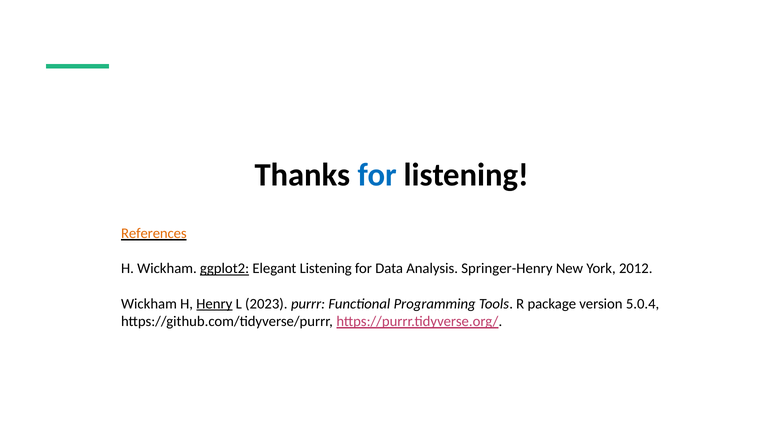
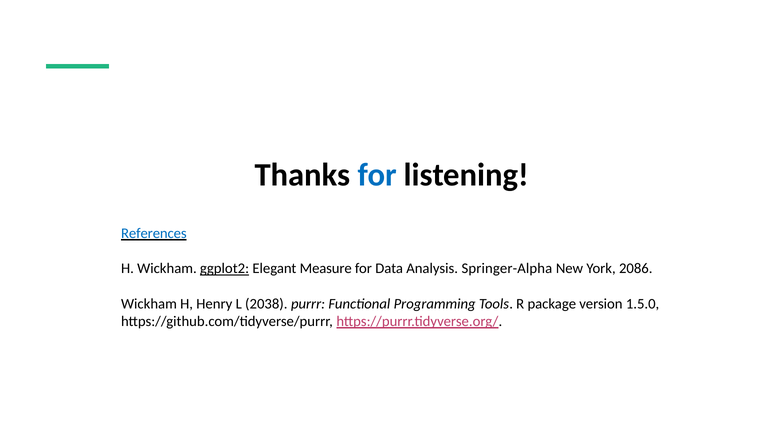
References colour: orange -> blue (154, 233)
Elegant Listening: Listening -> Measure (326, 269)
Springer-Henry: Springer-Henry -> Springer-Alpha (507, 269)
2012: 2012 -> 2086 (636, 269)
Henry underline: present -> none (214, 304)
2023: 2023 -> 2038 (266, 304)
5.0.4: 5.0.4 -> 1.5.0 (643, 304)
